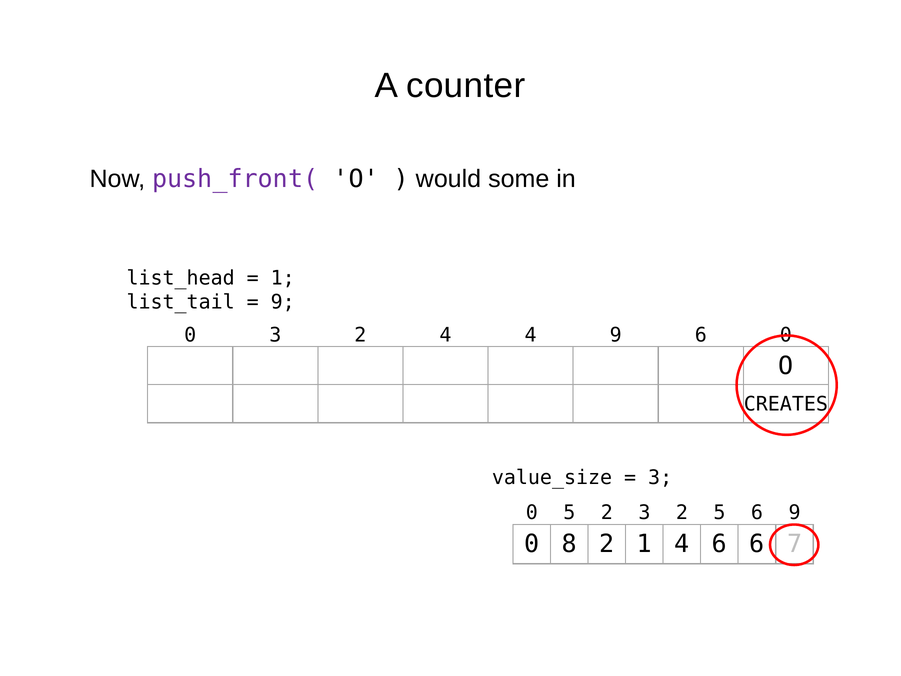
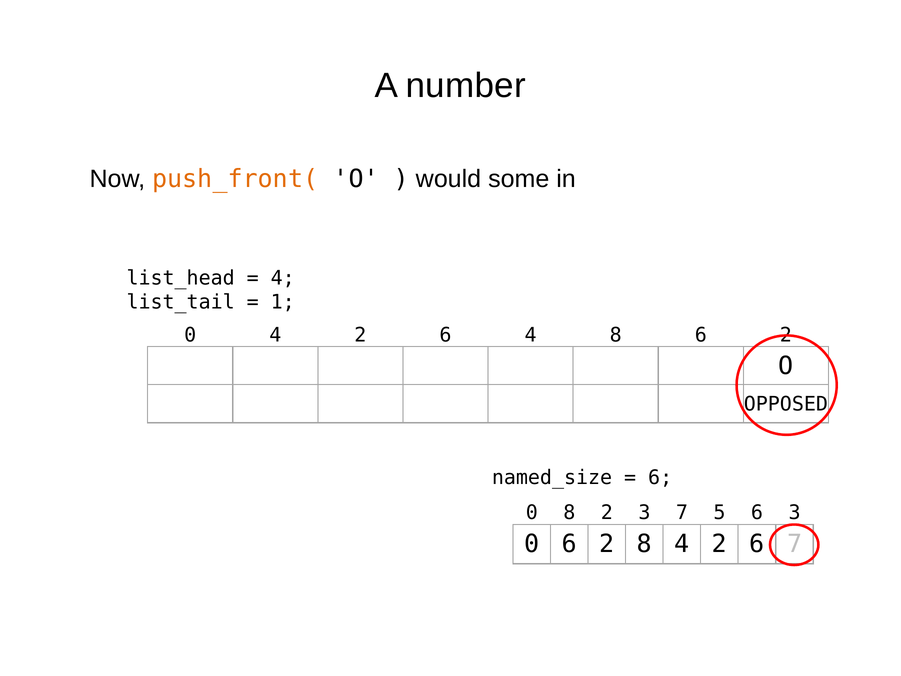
counter: counter -> number (466, 86)
push_front( colour: purple -> orange (235, 179)
1: 1 -> 4 (283, 278)
9: 9 -> 1 (283, 302)
0 3: 3 -> 4 (275, 335)
4: 4 -> 6 (445, 335)
4 9: 9 -> 8 (616, 335)
0: 0 -> 2 (786, 335)
CREATES: CREATES -> OPPOSED (786, 404)
value_size: value_size -> named_size (552, 477)
3: 3 -> 6 (660, 477)
0 5: 5 -> 8 (569, 512)
2 3 2: 2 -> 7 (682, 512)
6 9: 9 -> 3 (795, 512)
0 8: 8 -> 6 (569, 544)
2 1: 1 -> 8 (644, 544)
6: 6 -> 2 (720, 544)
